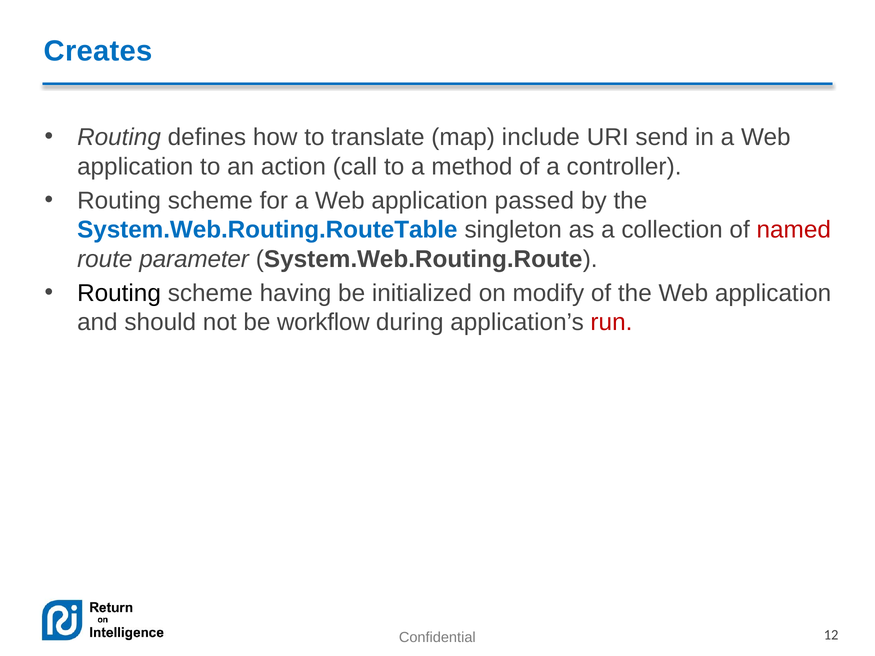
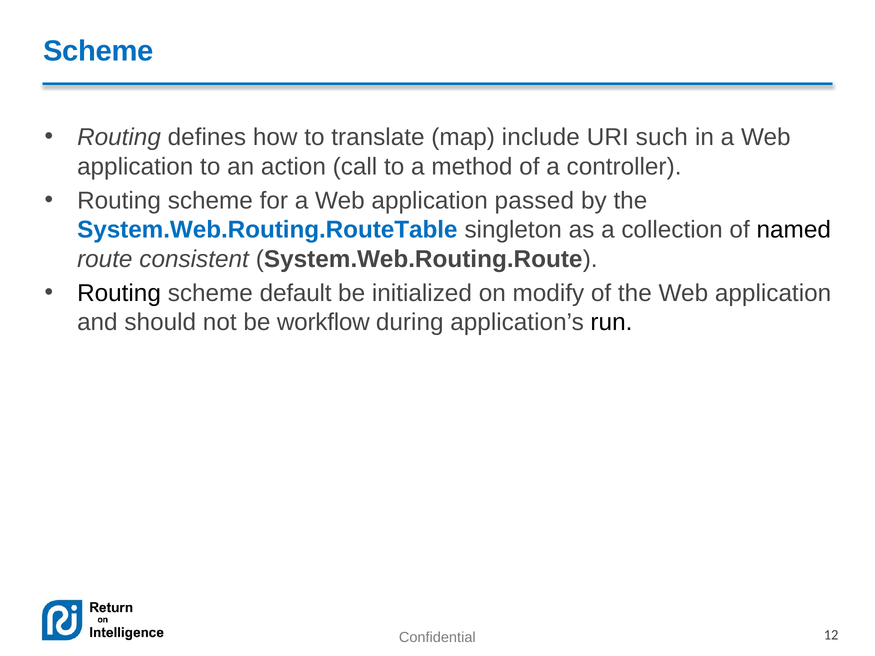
Creates: Creates -> Scheme (99, 51)
send: send -> such (662, 137)
named colour: red -> black (794, 230)
parameter: parameter -> consistent (194, 259)
having: having -> default (296, 293)
run colour: red -> black (611, 322)
